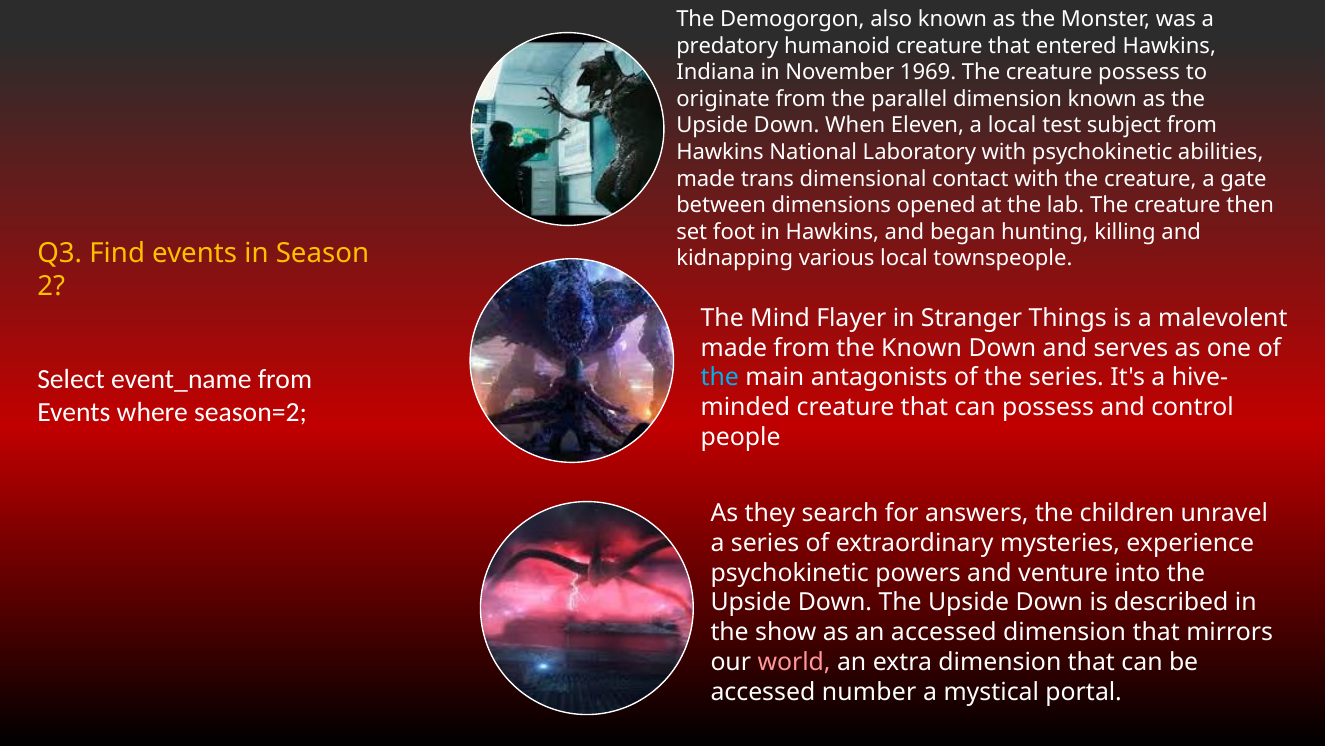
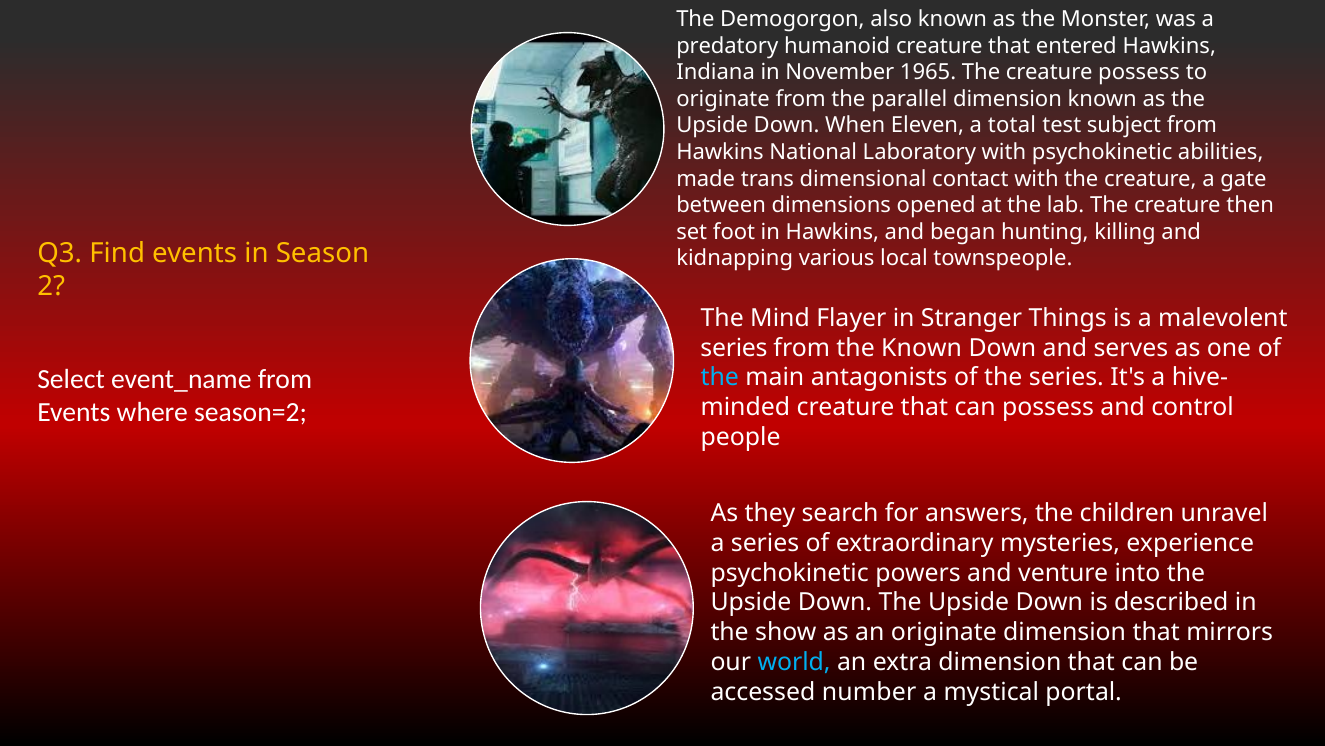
1969: 1969 -> 1965 (928, 73)
a local: local -> total (1012, 126)
made: made -> series (734, 348)
an accessed: accessed -> originate (944, 632)
world colour: pink -> light blue (794, 662)
